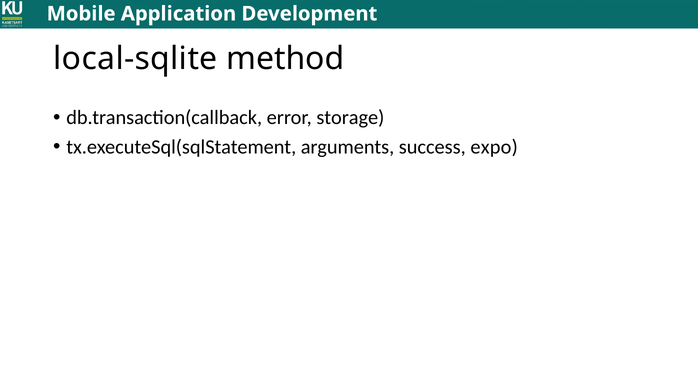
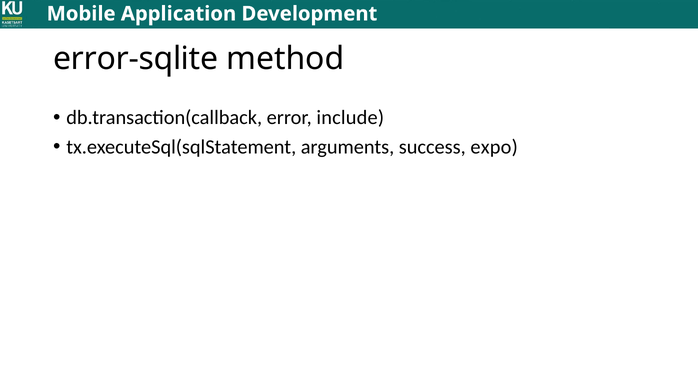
local-sqlite: local-sqlite -> error-sqlite (136, 59)
storage: storage -> include (350, 118)
